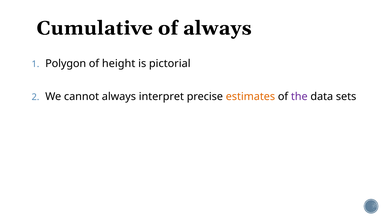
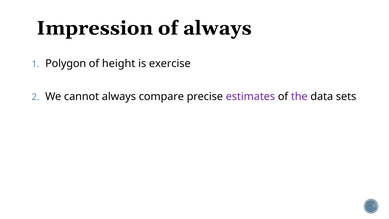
Cumulative: Cumulative -> Impression (95, 28)
pictorial: pictorial -> exercise (170, 63)
interpret: interpret -> compare (161, 97)
estimates colour: orange -> purple (250, 97)
